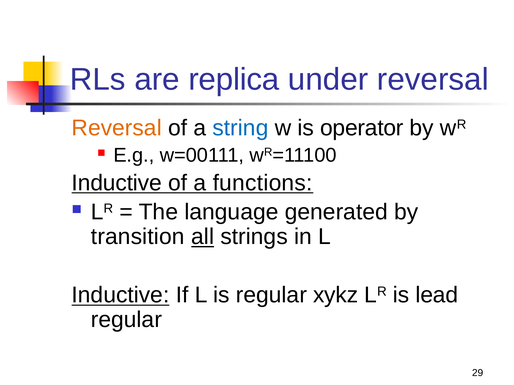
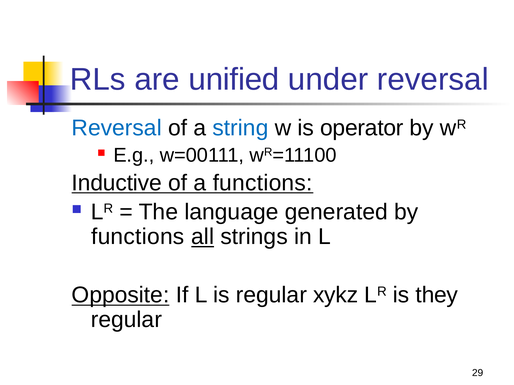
replica: replica -> unified (234, 80)
Reversal colour: orange -> blue (117, 128)
transition: transition -> functions (138, 237)
Inductive: Inductive -> Opposite (120, 296)
lead: lead -> they (437, 296)
